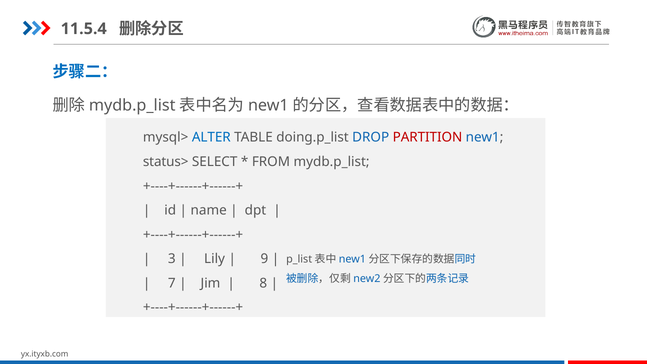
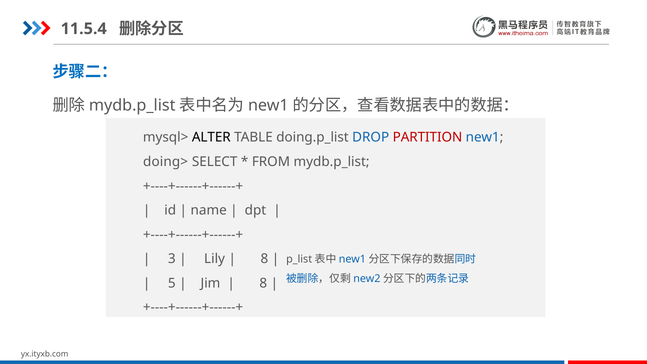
ALTER colour: blue -> black (211, 138)
status>: status> -> doing> (166, 162)
9: 9 -> 8 (264, 259)
7: 7 -> 5 (172, 283)
